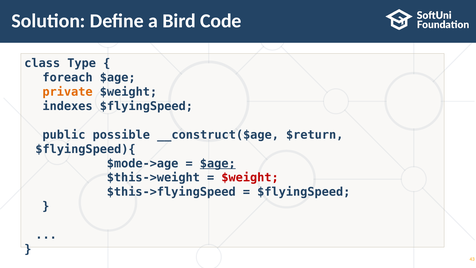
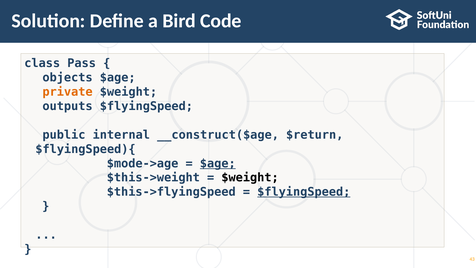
Type: Type -> Pass (82, 63)
foreach: foreach -> objects (68, 78)
indexes: indexes -> outputs (68, 106)
possible: possible -> internal (121, 135)
$weight colour: red -> black (250, 178)
$flyingSpeed underline: none -> present (304, 192)
